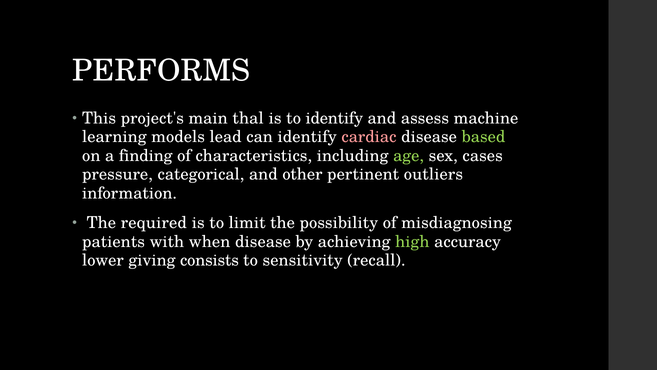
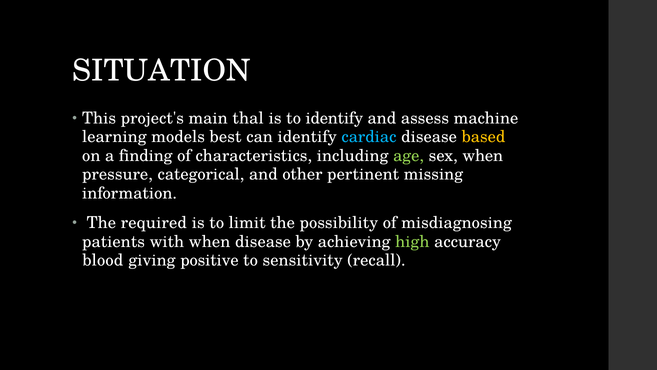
PERFORMS: PERFORMS -> SITUATION (161, 71)
lead: lead -> best (226, 137)
cardiac colour: pink -> light blue (369, 137)
based colour: light green -> yellow (484, 137)
sex cases: cases -> when (483, 156)
outliers: outliers -> missing (433, 174)
lower: lower -> blood (103, 260)
consists: consists -> positive (209, 260)
